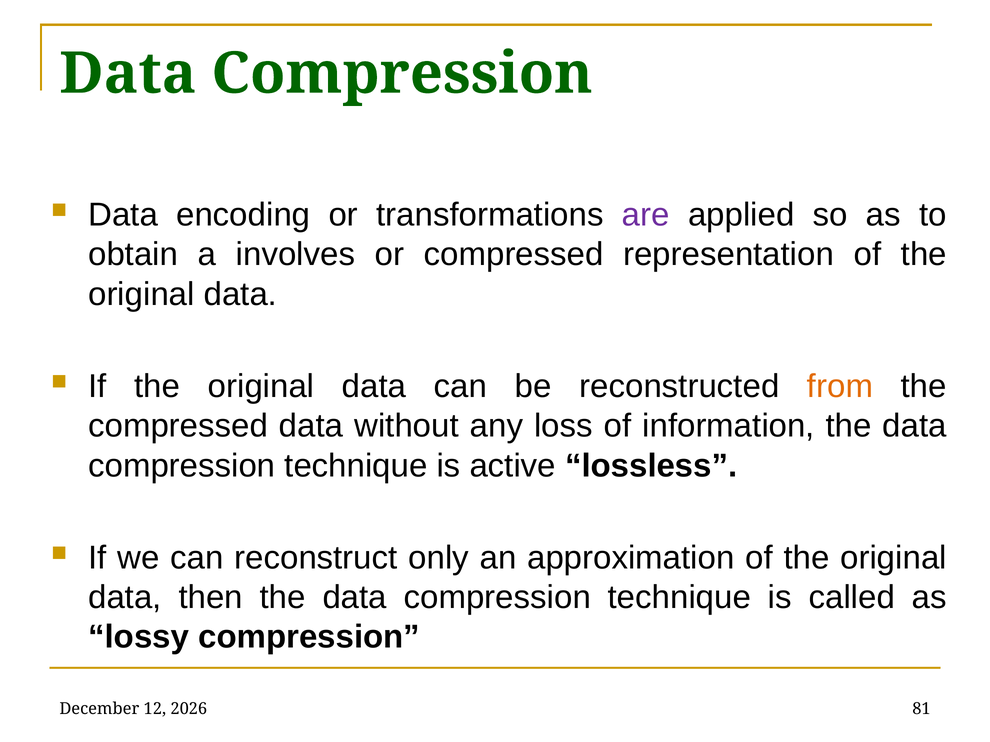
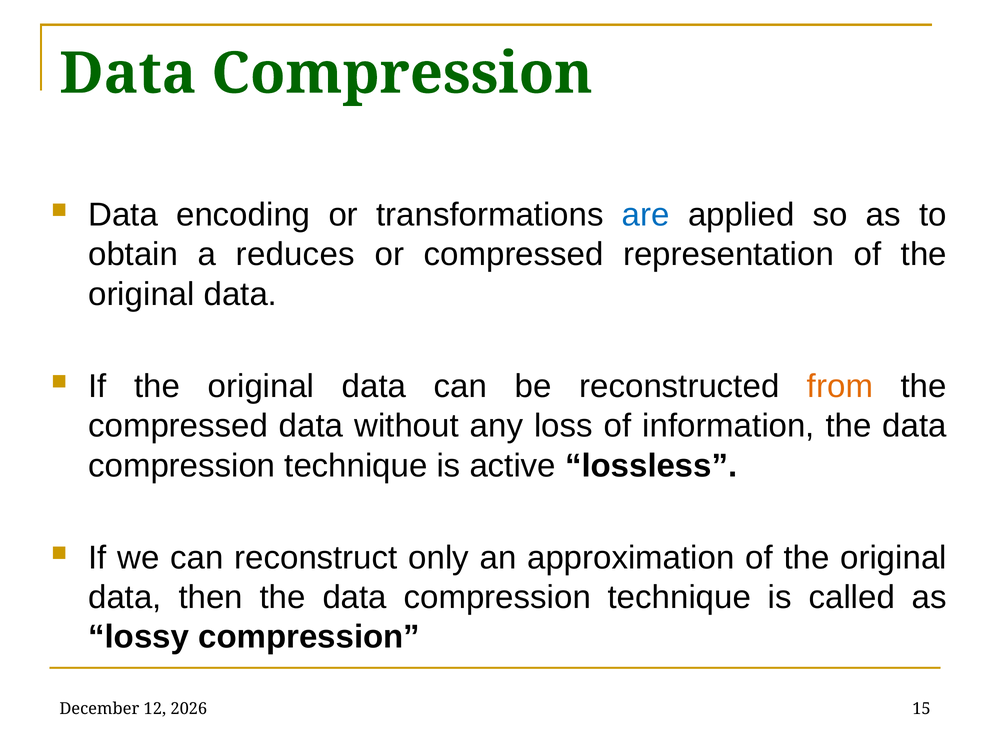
are colour: purple -> blue (646, 215)
involves: involves -> reduces (295, 255)
81: 81 -> 15 (921, 709)
